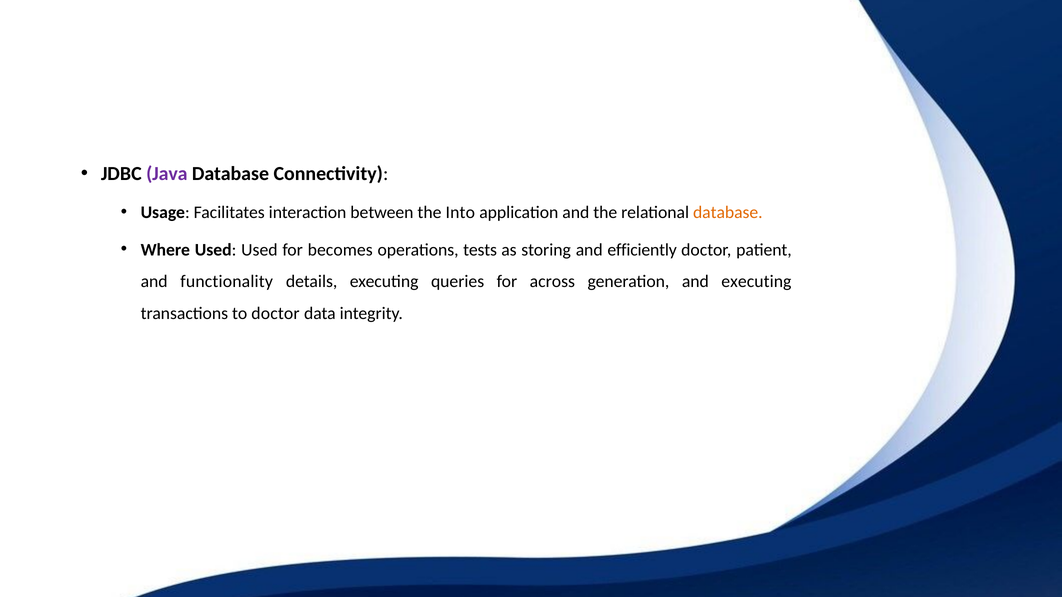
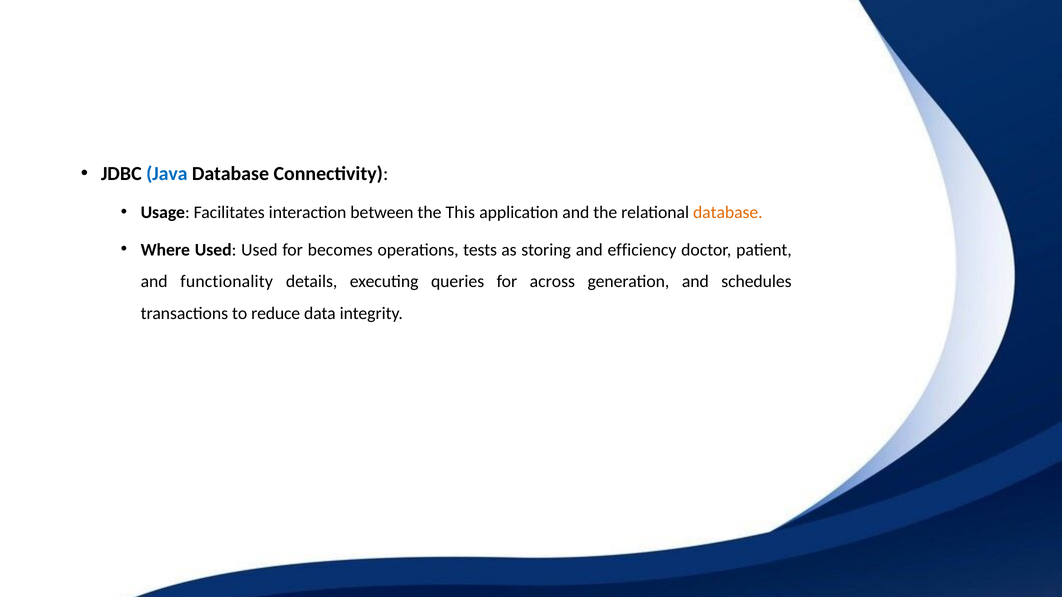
Java colour: purple -> blue (167, 174)
Into: Into -> This (460, 212)
efficiently: efficiently -> efficiency (642, 250)
and executing: executing -> schedules (756, 282)
to doctor: doctor -> reduce (276, 313)
